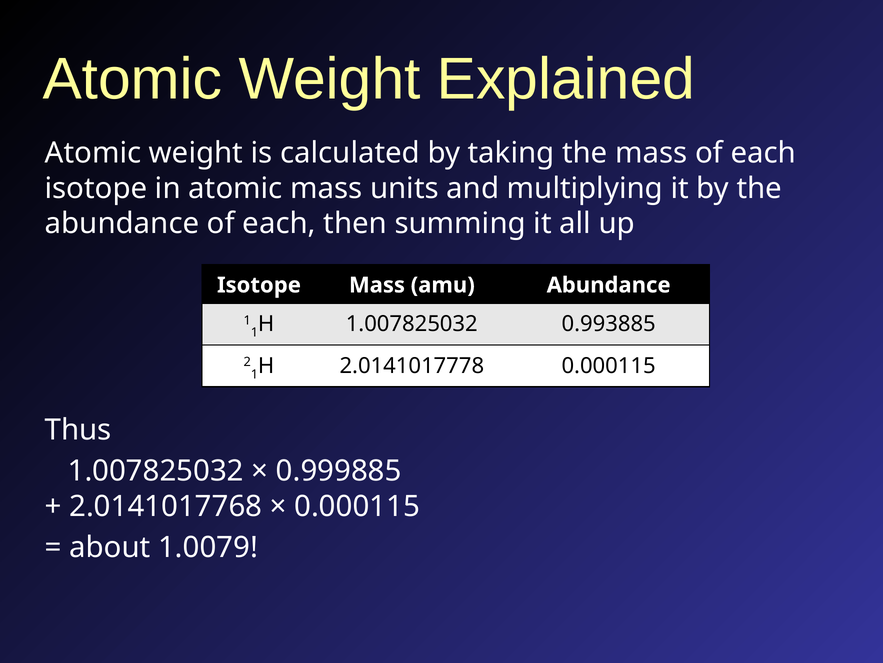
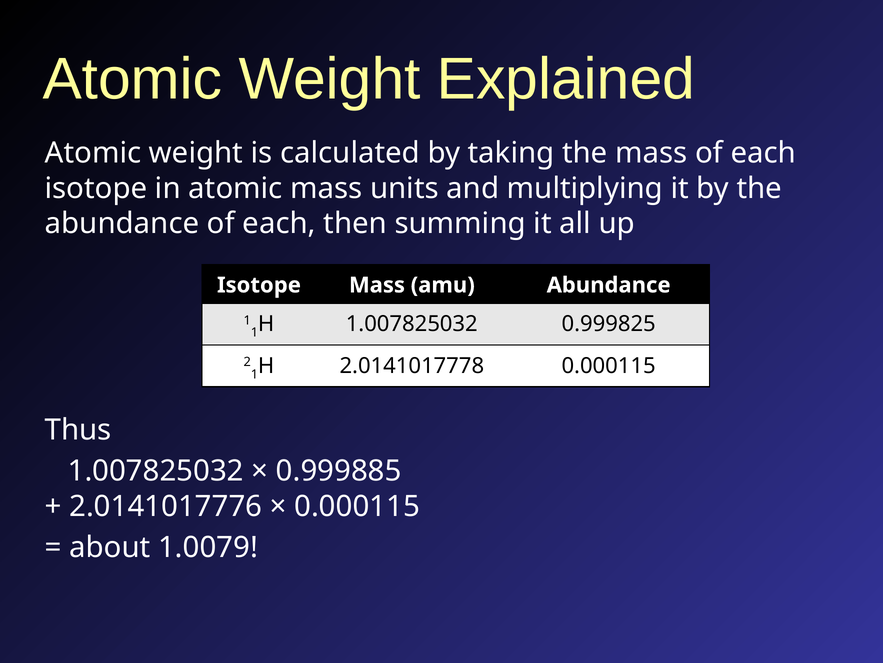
0.993885: 0.993885 -> 0.999825 (609, 324)
2.0141017768: 2.0141017768 -> 2.0141017776 (166, 506)
